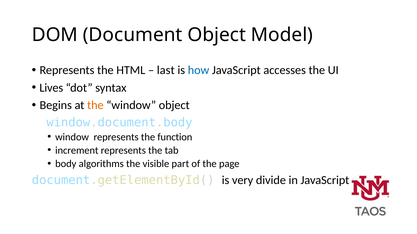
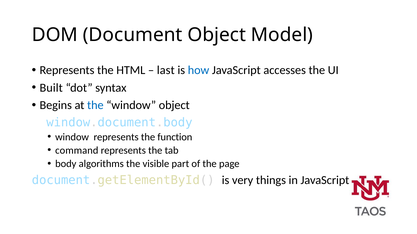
Lives: Lives -> Built (51, 88)
the colour: orange -> blue (95, 105)
increment: increment -> command (77, 151)
divide: divide -> things (271, 181)
